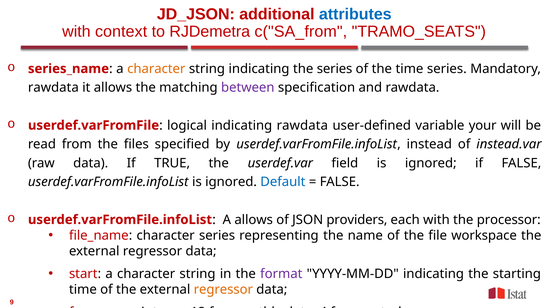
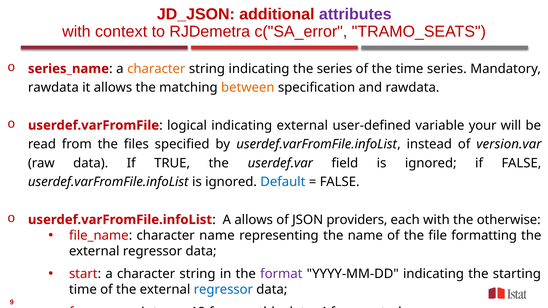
attributes colour: blue -> purple (355, 14)
c("SA_from: c("SA_from -> c("SA_error (301, 31)
between colour: purple -> orange (248, 88)
indicating rawdata: rawdata -> external (302, 125)
instead.var: instead.var -> version.var (509, 144)
processor: processor -> otherwise (509, 220)
character series: series -> name (217, 236)
workspace: workspace -> formatting (484, 236)
regressor colour: orange -> blue (223, 290)
